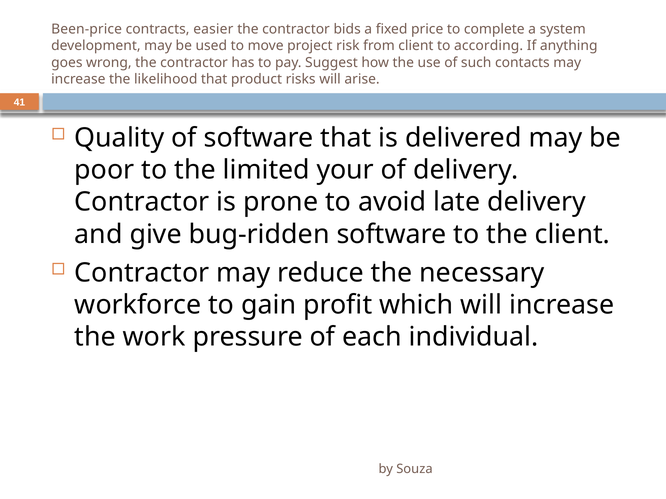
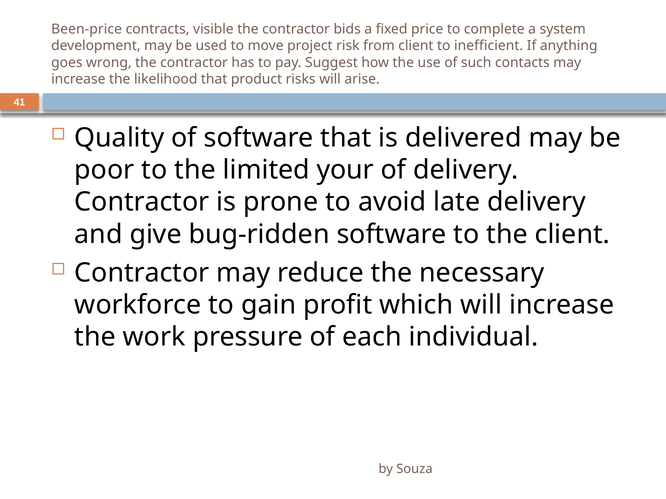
easier: easier -> visible (213, 29)
according: according -> inefficient (489, 46)
